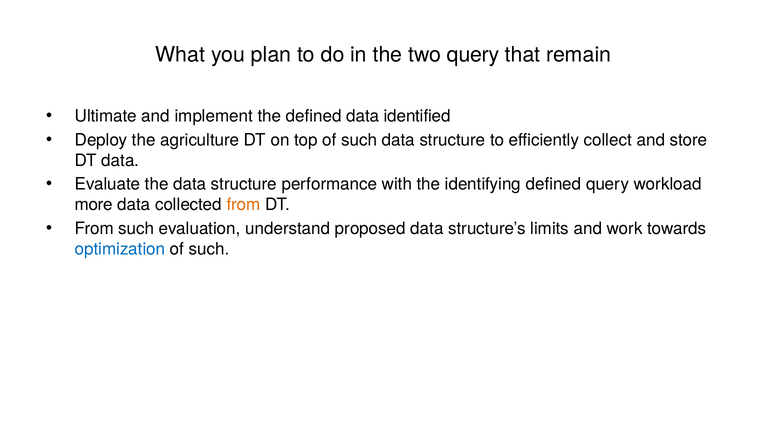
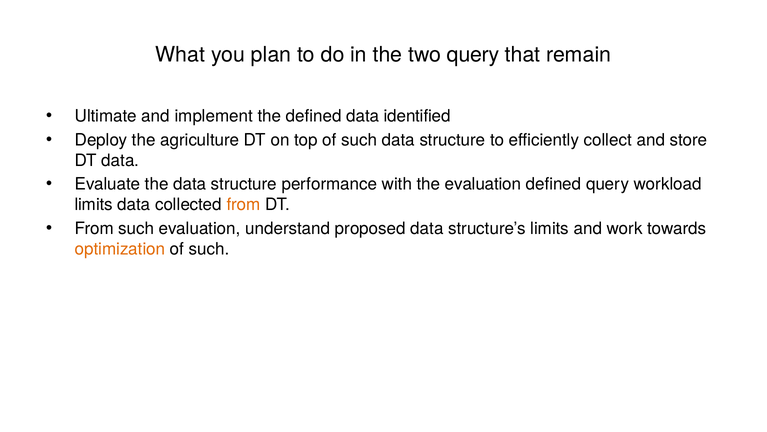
the identifying: identifying -> evaluation (483, 184)
more: more -> limits (94, 205)
optimization colour: blue -> orange (120, 249)
